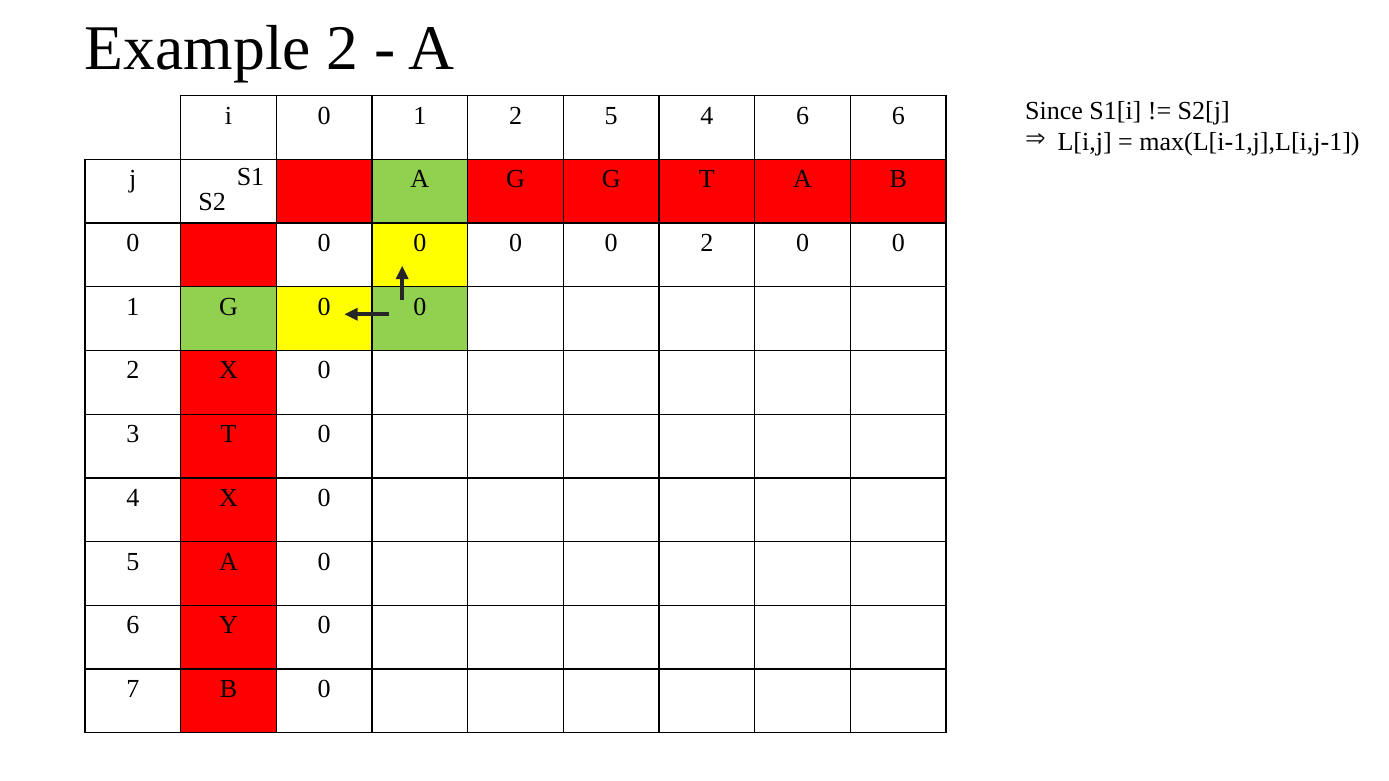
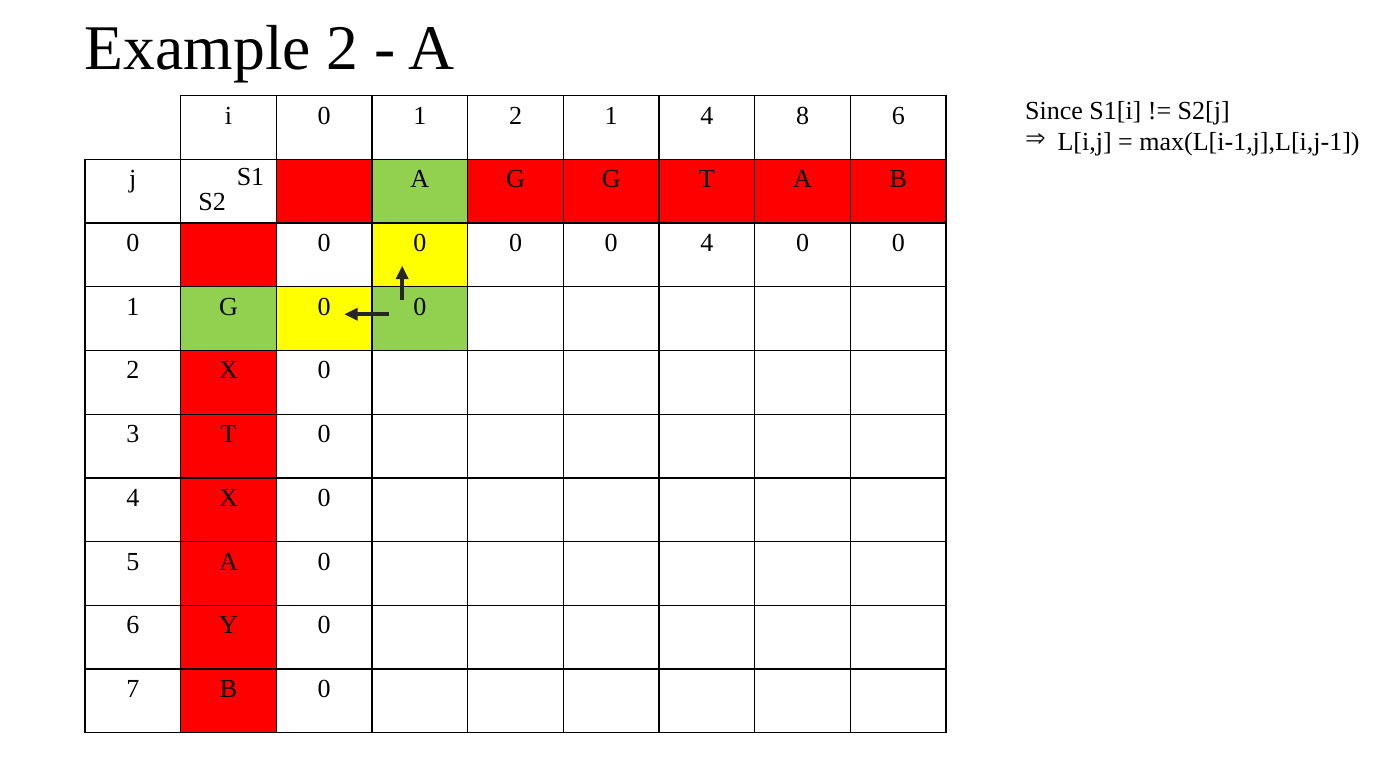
2 5: 5 -> 1 (611, 116)
4 6: 6 -> 8 (803, 116)
0 0 0 2: 2 -> 4 (707, 243)
